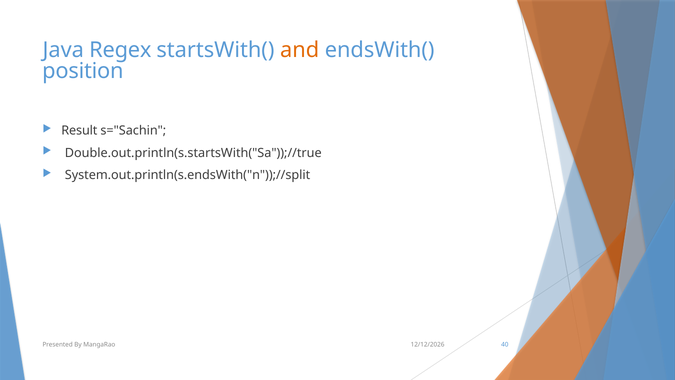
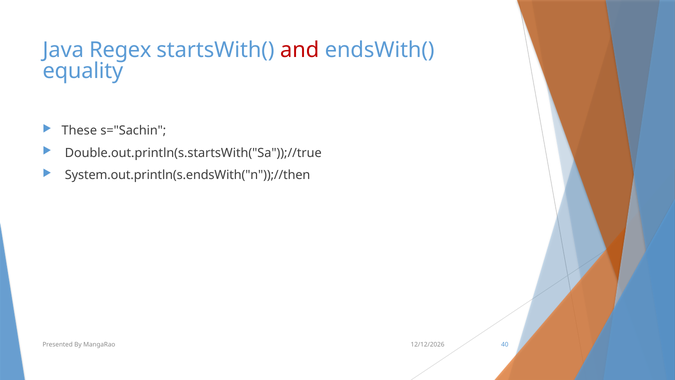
and colour: orange -> red (300, 50)
position: position -> equality (83, 71)
Result: Result -> These (79, 131)
System.out.println(s.endsWith("n"));//split: System.out.println(s.endsWith("n"));//split -> System.out.println(s.endsWith("n"));//then (188, 175)
